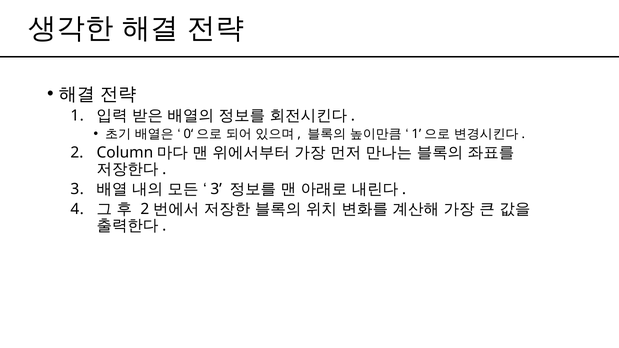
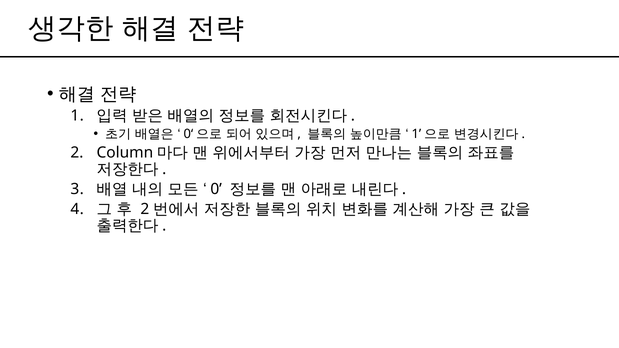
3: 3 -> 0 (216, 189)
